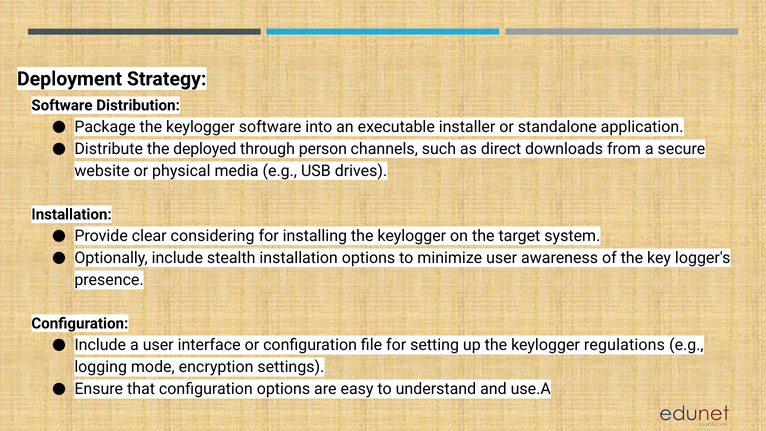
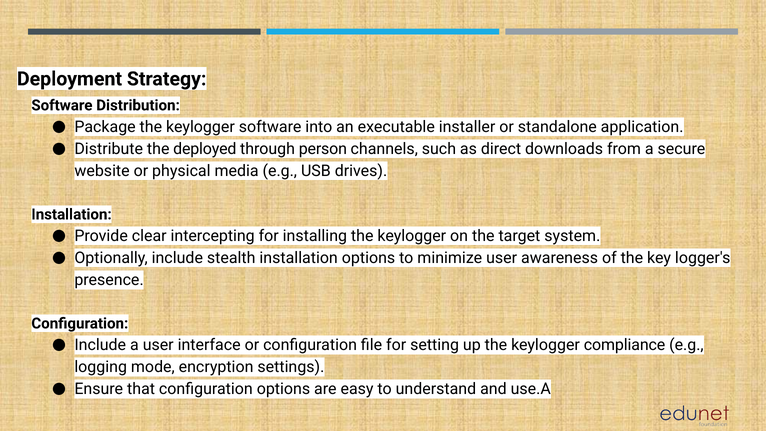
considering: considering -> intercepting (213, 236)
regulations: regulations -> compliance (625, 345)
